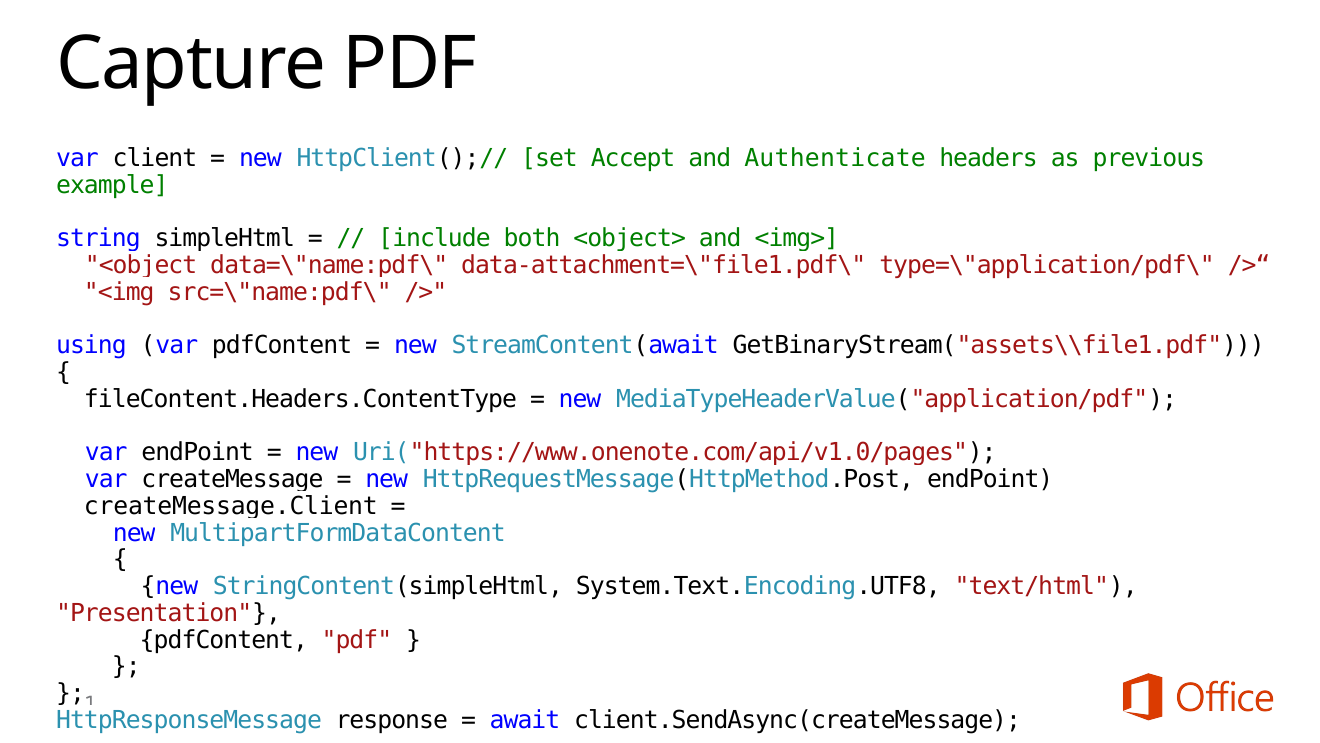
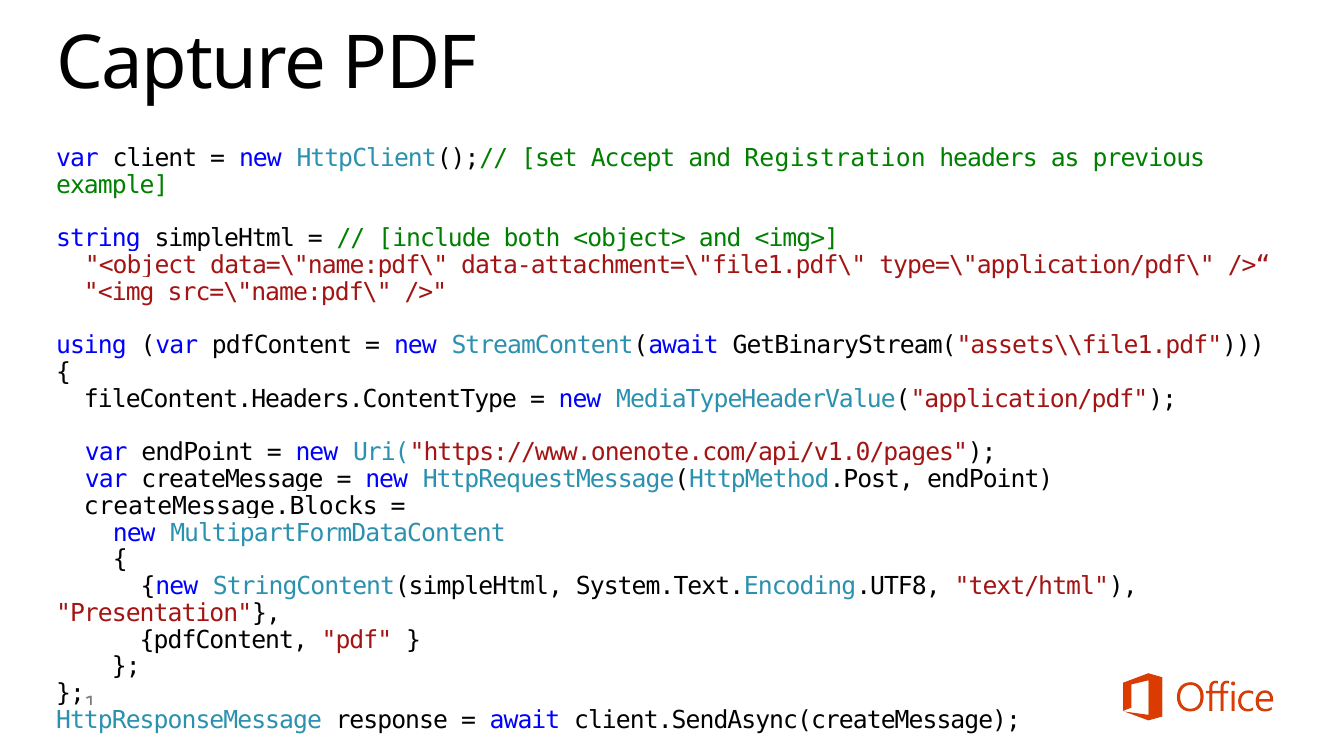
Authenticate: Authenticate -> Registration (835, 158)
createMessage.Client: createMessage.Client -> createMessage.Blocks (231, 506)
